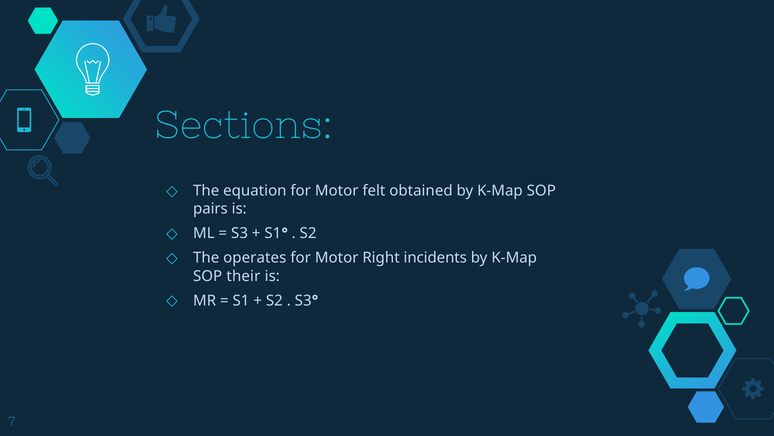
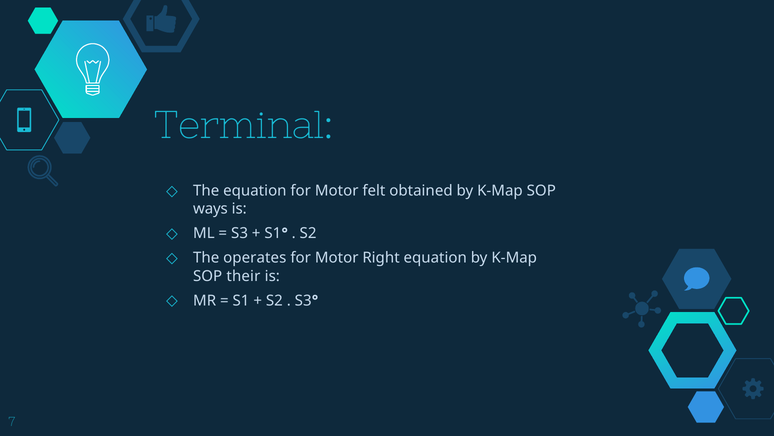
Sections: Sections -> Terminal (244, 125)
pairs: pairs -> ways (210, 209)
Right incidents: incidents -> equation (435, 258)
